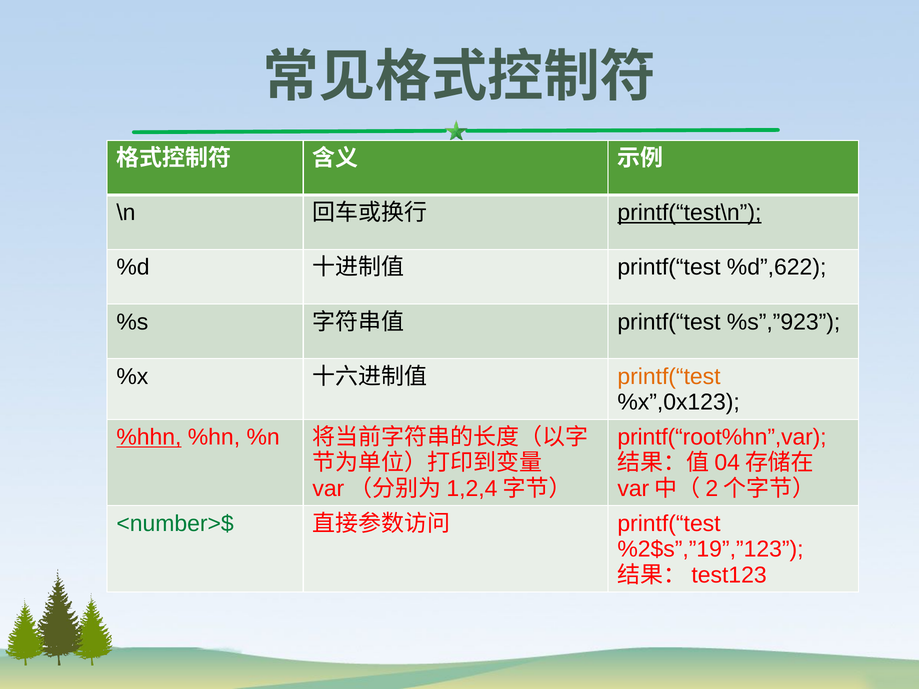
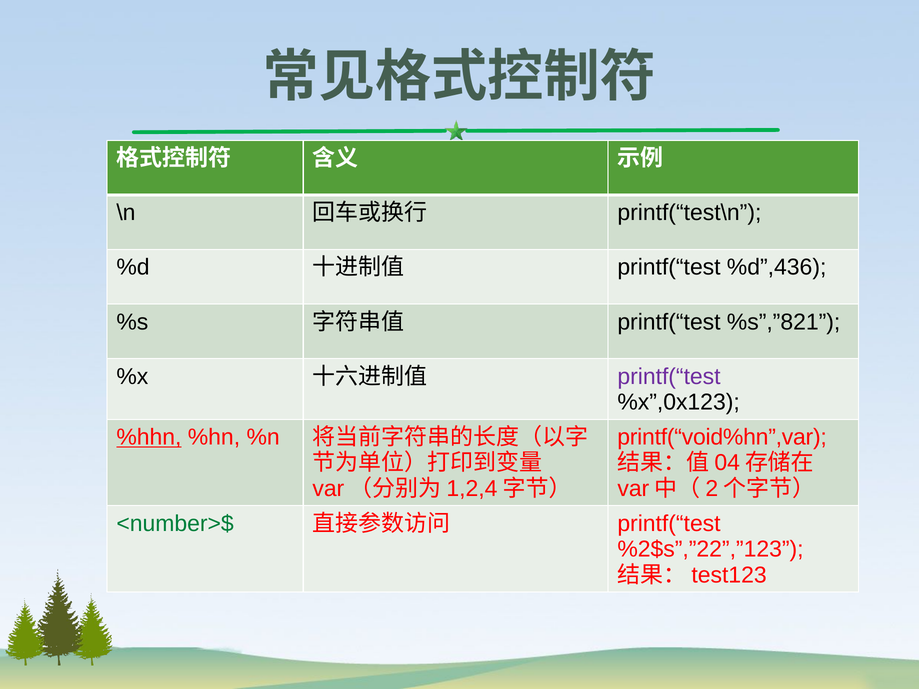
printf(“test\n underline: present -> none (689, 213)
%d”,622: %d”,622 -> %d”,436 (777, 267)
%s”,”923: %s”,”923 -> %s”,”821 (784, 322)
printf(“test colour: orange -> purple (669, 377)
printf(“root%hn”,var: printf(“root%hn”,var -> printf(“void%hn”,var (722, 437)
%2$s”,”19”,”123: %2$s”,”19”,”123 -> %2$s”,”22”,”123 (710, 549)
